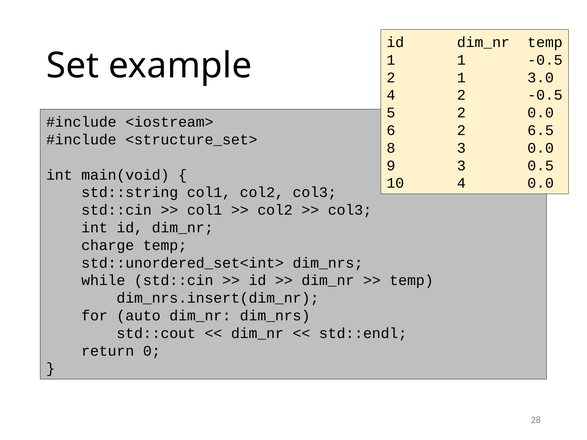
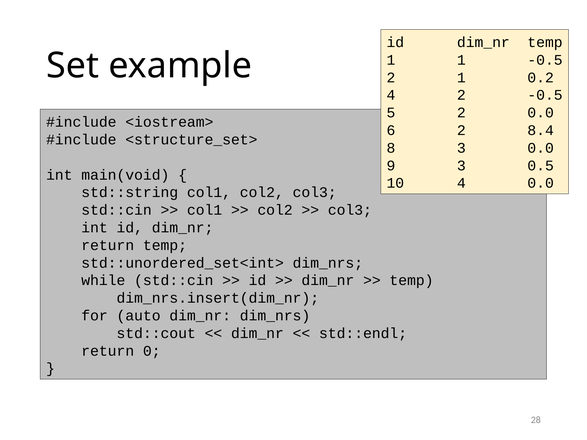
3.0: 3.0 -> 0.2 (541, 78)
6.5: 6.5 -> 8.4 (541, 130)
charge: charge -> return (108, 245)
